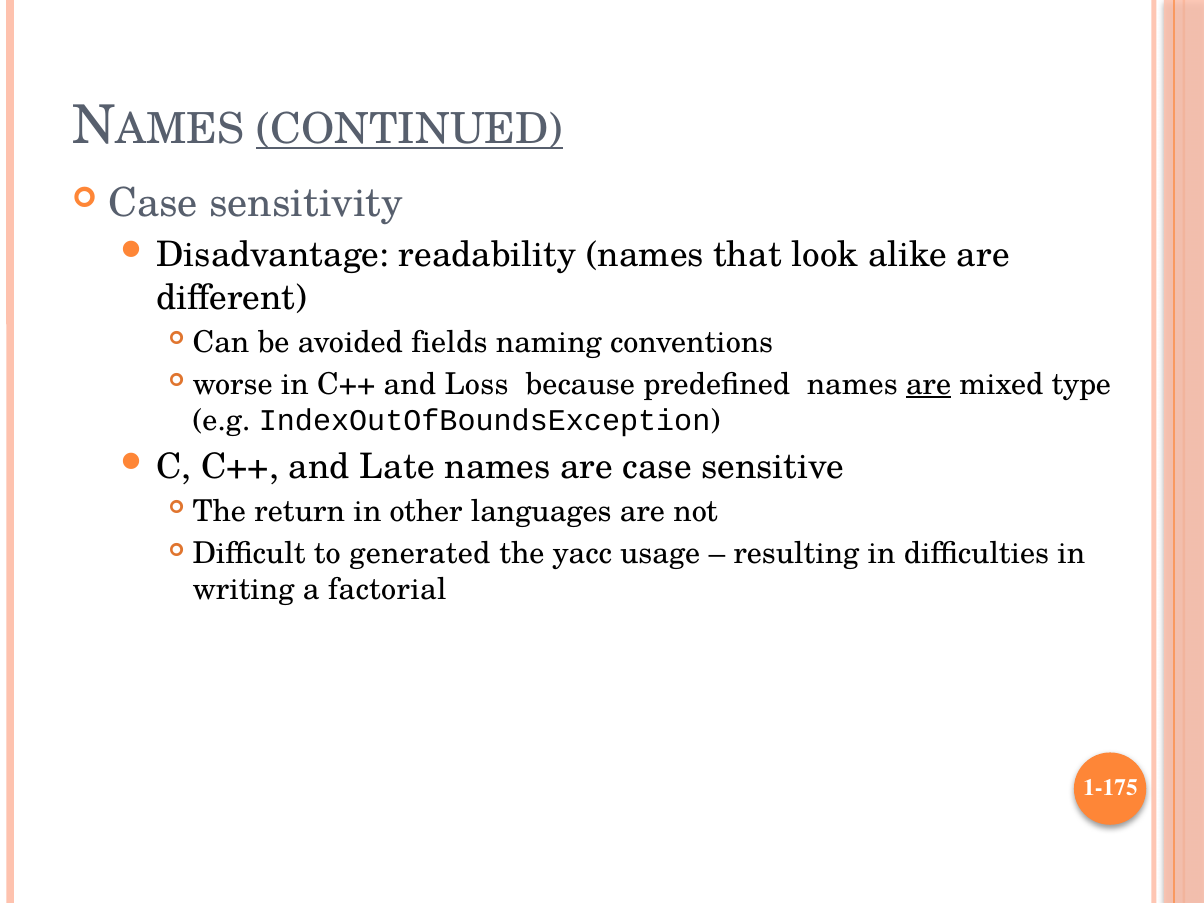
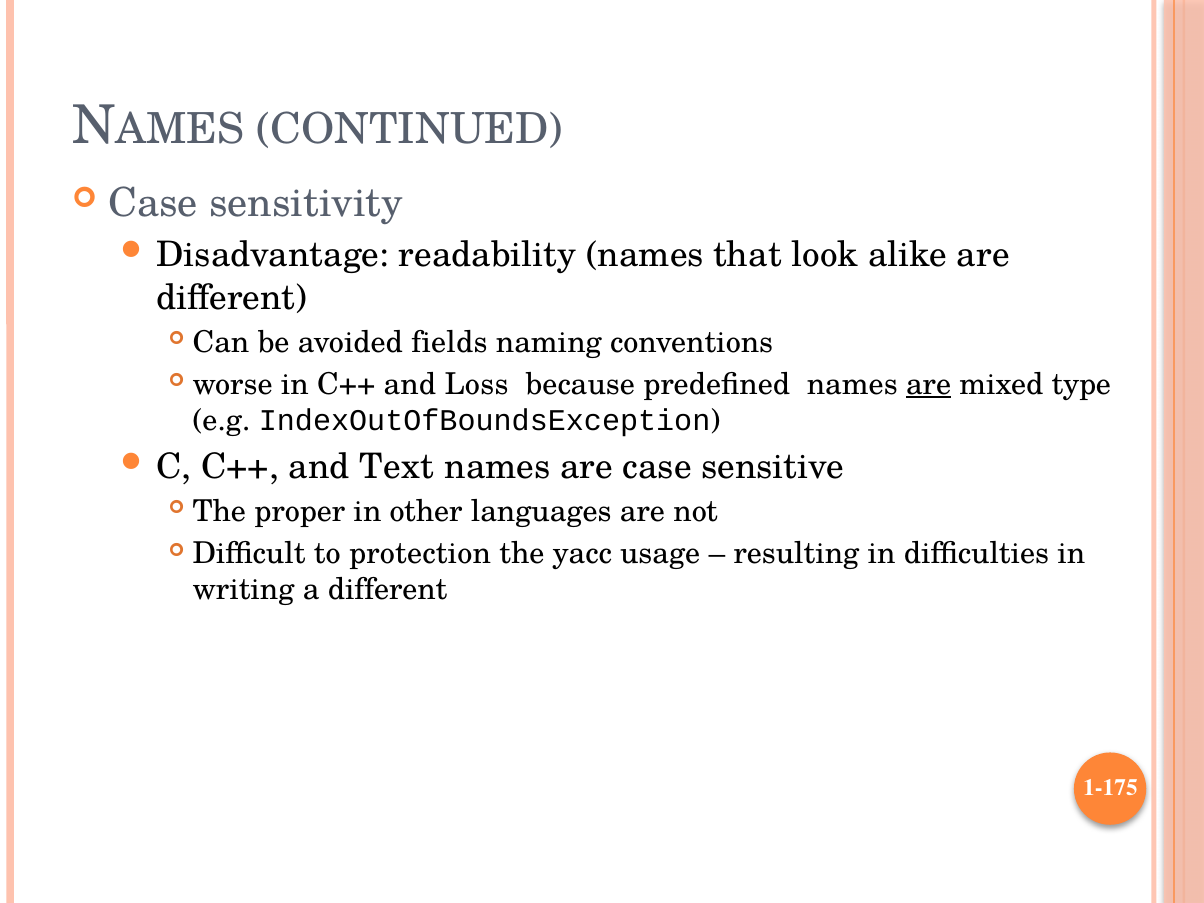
CONTINUED underline: present -> none (410, 130)
Late: Late -> Text (397, 467)
return: return -> proper (300, 512)
generated: generated -> protection (420, 554)
a factorial: factorial -> different (388, 590)
